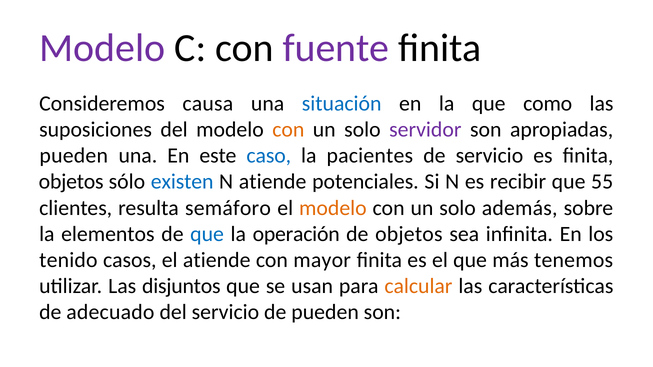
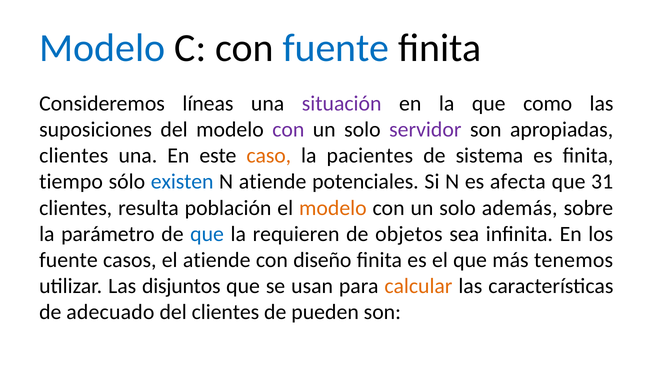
Modelo colour: purple -> blue (102, 48)
fuente colour: purple -> blue (336, 48)
causa: causa -> líneas (208, 104)
situación colour: blue -> purple (342, 104)
con colour: orange -> purple (288, 130)
pueden: pueden -> clientes (74, 156)
caso colour: blue -> orange (269, 156)
de servicio: servicio -> sistema (489, 156)
objetos: objetos -> tiempo (71, 182)
recibir: recibir -> afecta (518, 182)
55: 55 -> 31 (602, 182)
semáforo: semáforo -> población (228, 208)
elementos: elementos -> parámetro (108, 234)
operación: operación -> requieren (296, 234)
tenido: tenido -> fuente (68, 260)
mayor: mayor -> diseño (322, 260)
del servicio: servicio -> clientes (225, 313)
